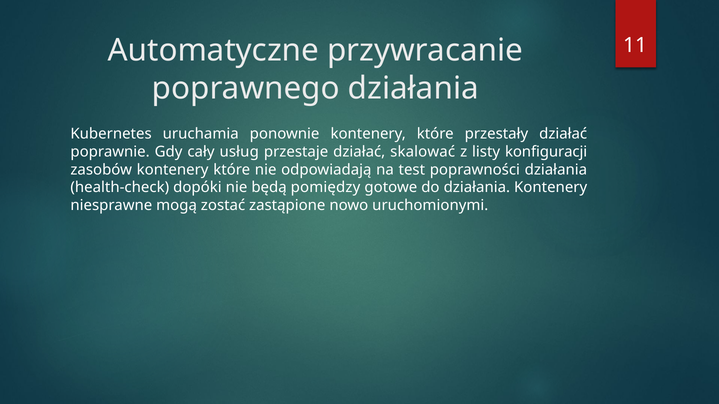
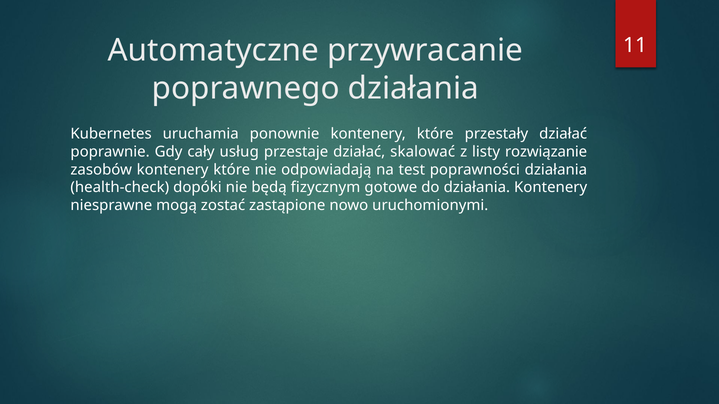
konfiguracji: konfiguracji -> rozwiązanie (546, 152)
pomiędzy: pomiędzy -> fizycznym (326, 188)
